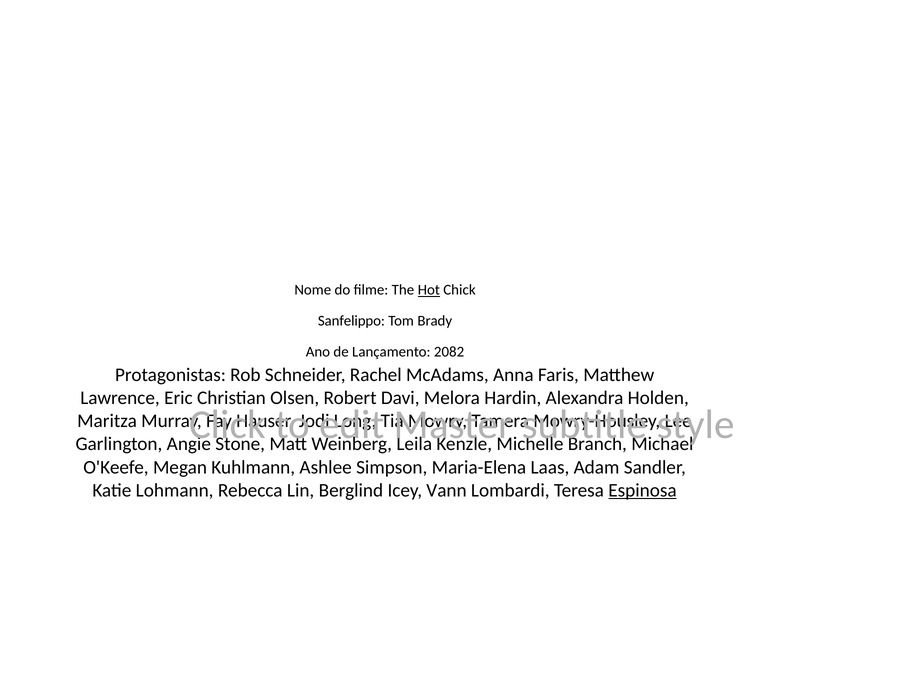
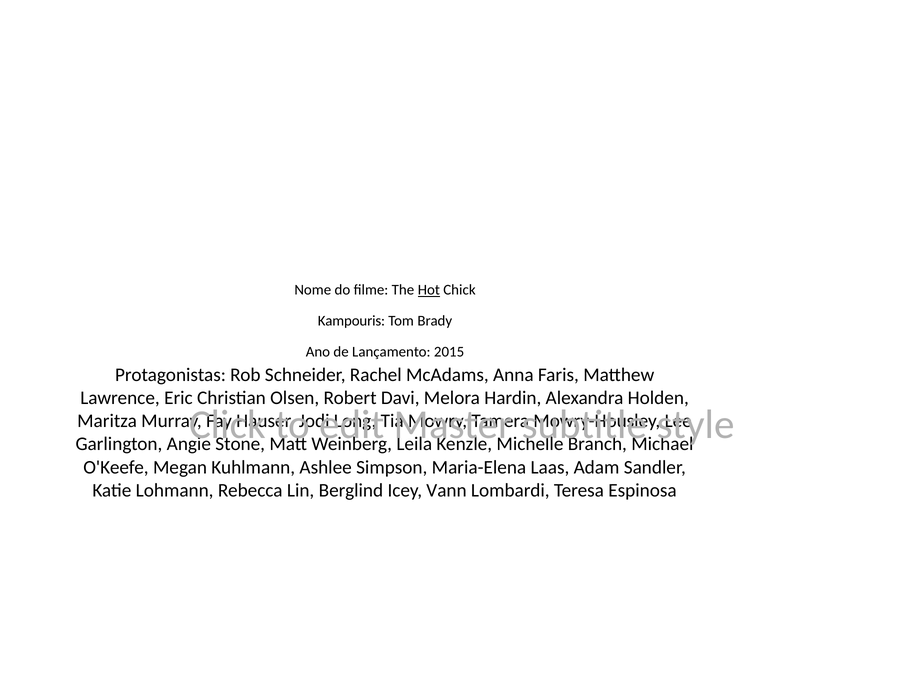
Sanfelippo: Sanfelippo -> Kampouris (351, 321)
2082: 2082 -> 2015 (449, 352)
Espinosa underline: present -> none (642, 490)
